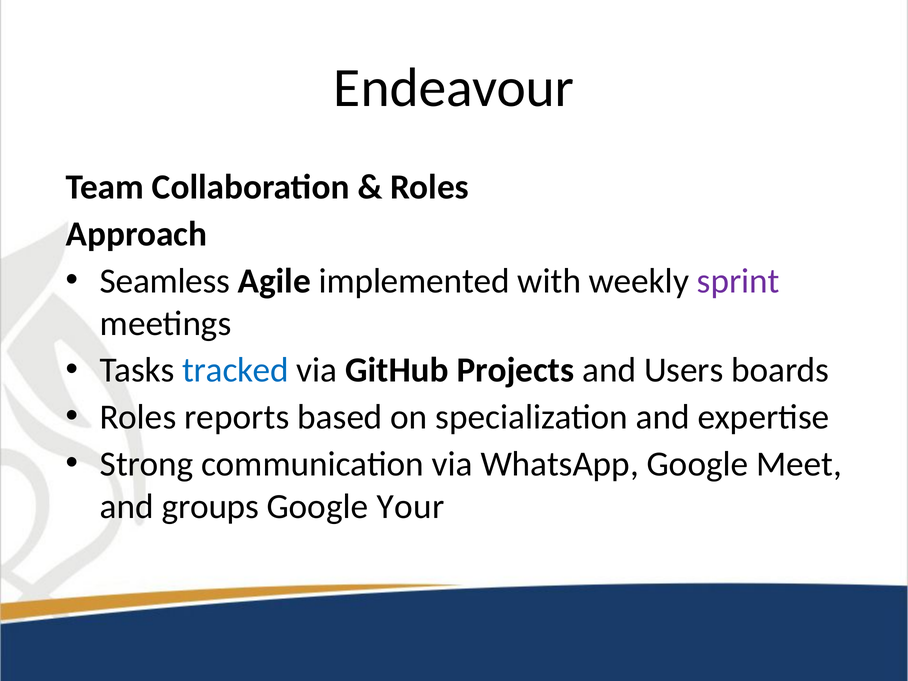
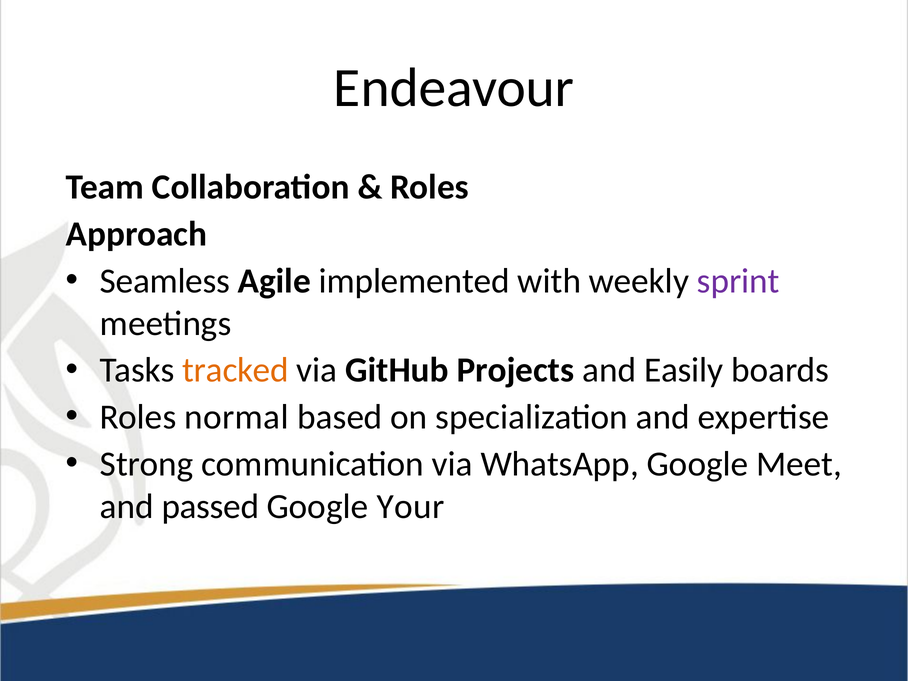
tracked colour: blue -> orange (236, 370)
Users: Users -> Easily (684, 370)
reports: reports -> normal (237, 417)
groups: groups -> passed (210, 507)
